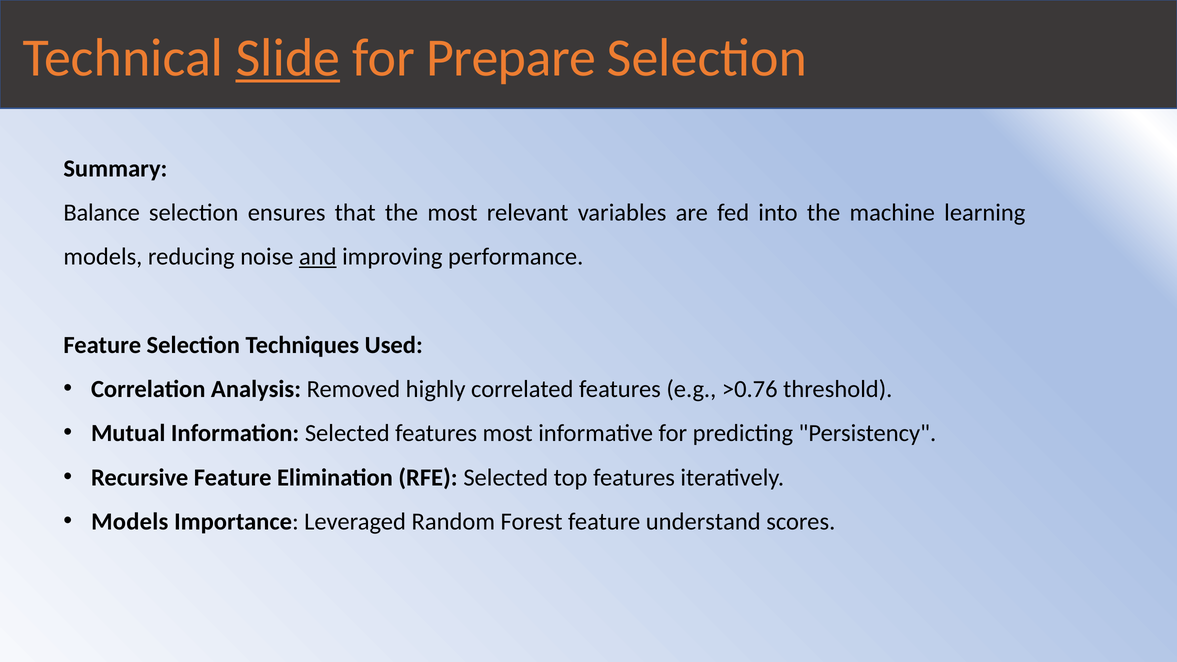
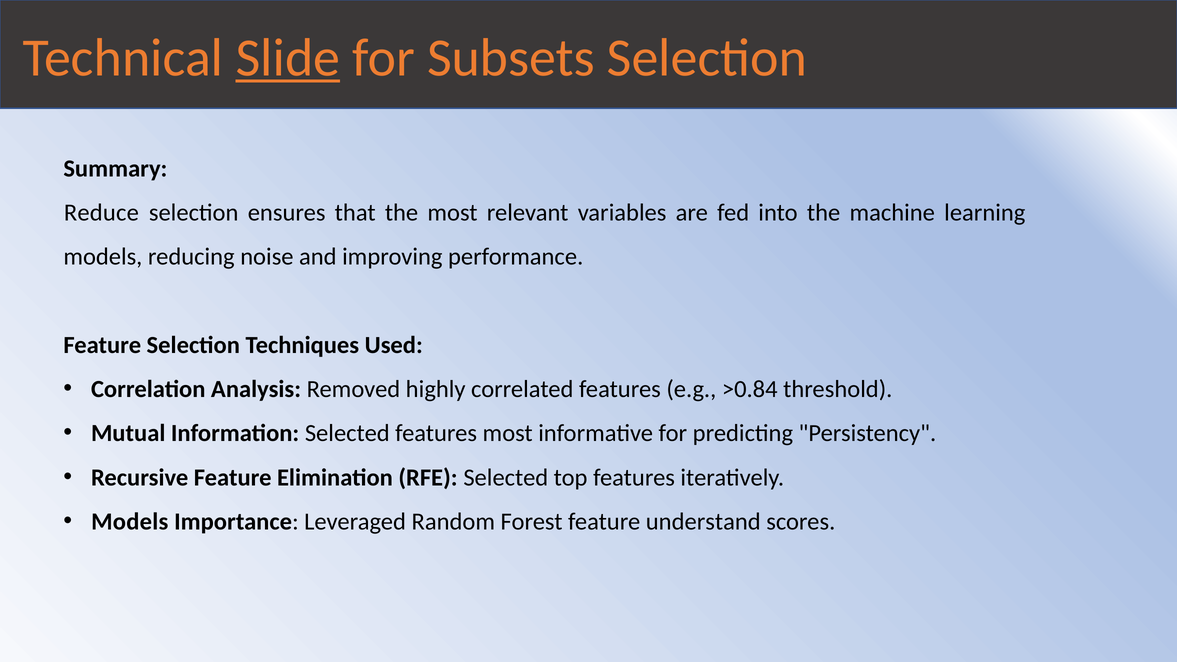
Prepare: Prepare -> Subsets (511, 58)
Balance: Balance -> Reduce (101, 213)
and underline: present -> none (318, 257)
>0.76: >0.76 -> >0.84 (750, 389)
